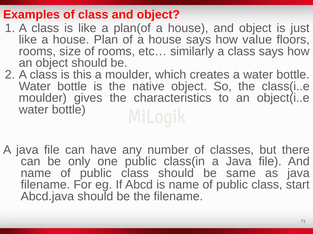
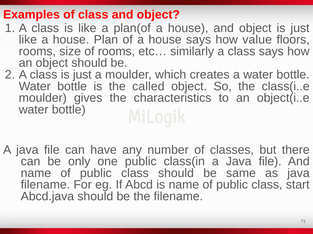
class is this: this -> just (82, 75)
native: native -> called (148, 87)
